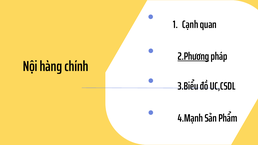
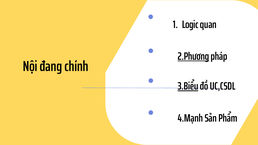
Cạnh: Cạnh -> Logic (190, 25)
hàng: hàng -> đang (51, 66)
3.Biểu underline: none -> present (188, 86)
